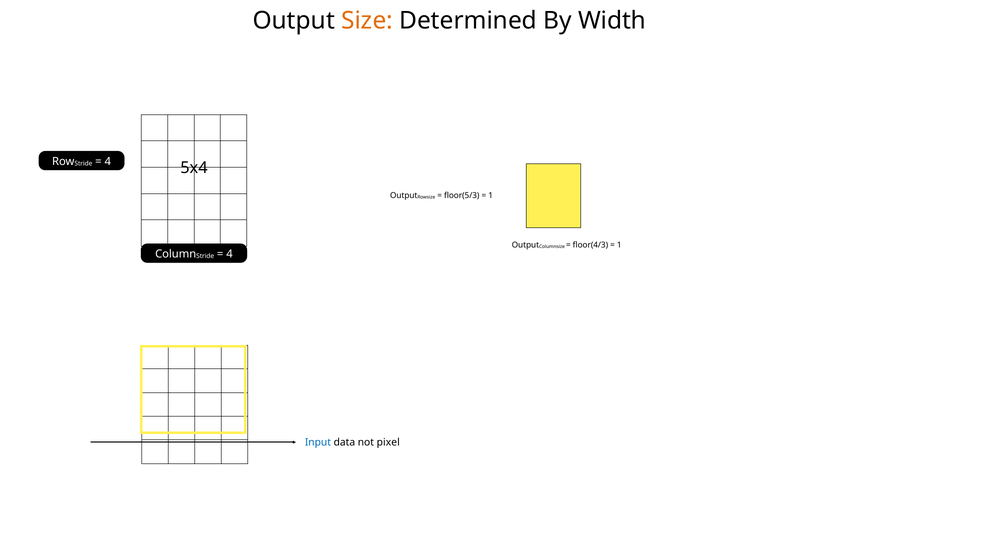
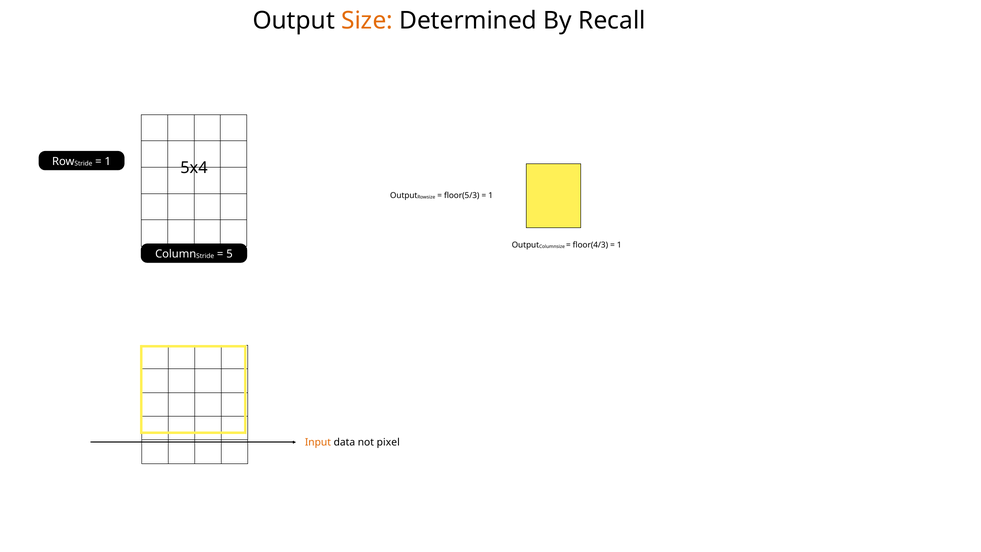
Width: Width -> Recall (612, 21)
4: 4 -> 1 (108, 161)
4: 4 -> 5 (230, 254)
Input colour: blue -> orange (318, 442)
